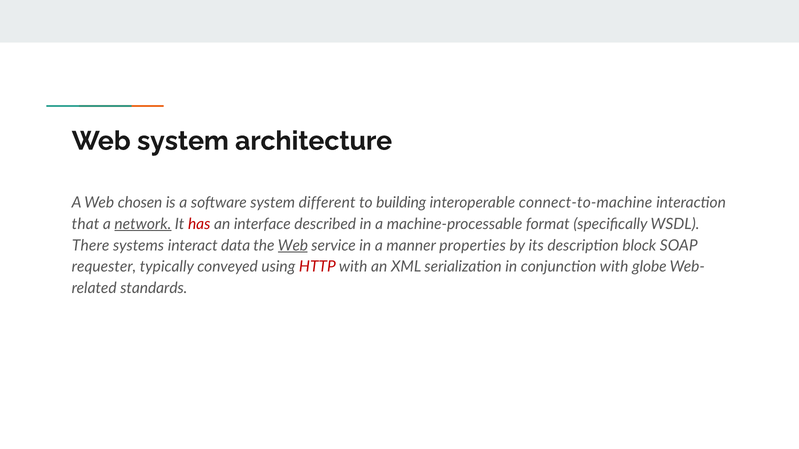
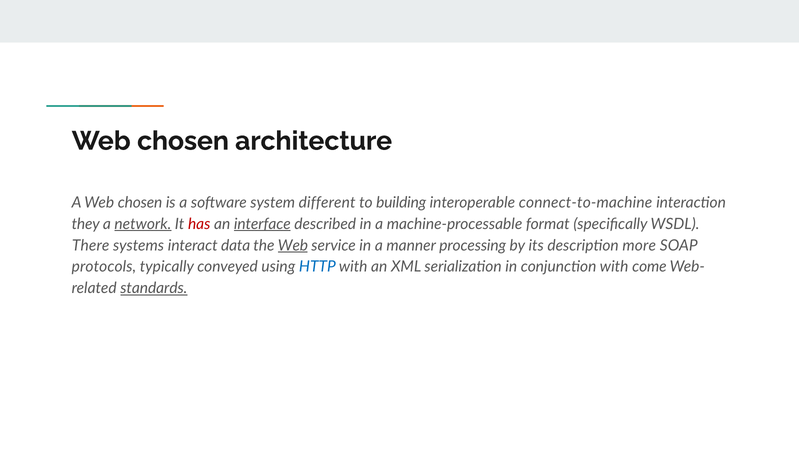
system: system -> chosen (183, 141)
that: that -> they (86, 224)
interface underline: none -> present (262, 224)
properties: properties -> processing (473, 246)
block: block -> more (639, 246)
requester: requester -> protocols (104, 267)
HTTP colour: red -> blue (317, 267)
globe: globe -> come (649, 267)
standards underline: none -> present (154, 289)
